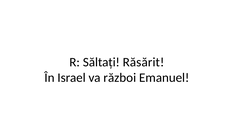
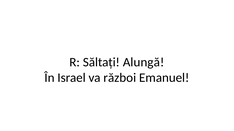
Răsărit: Răsărit -> Alungă (144, 62)
